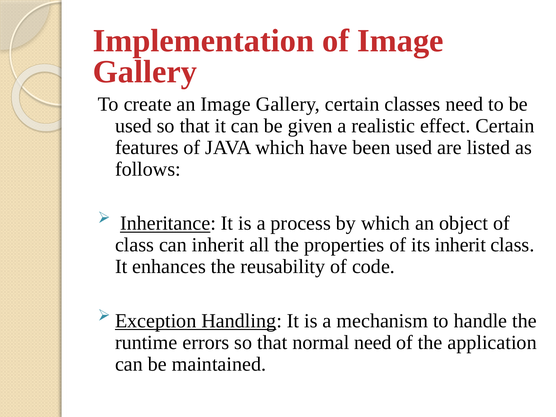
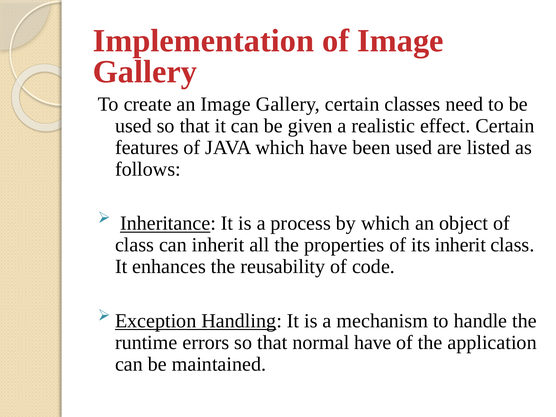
normal need: need -> have (373, 342)
